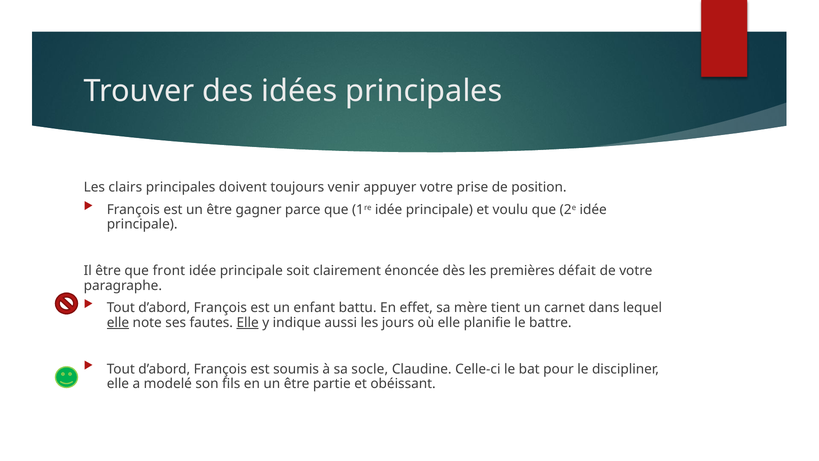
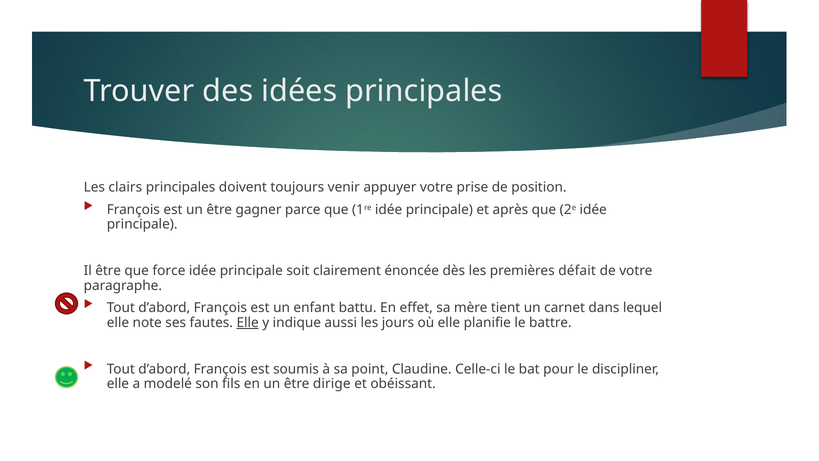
voulu: voulu -> après (510, 209)
front: front -> force (169, 271)
elle underline: present -> none (118, 322)
socle: socle -> point (370, 369)
partie: partie -> dirige (332, 384)
